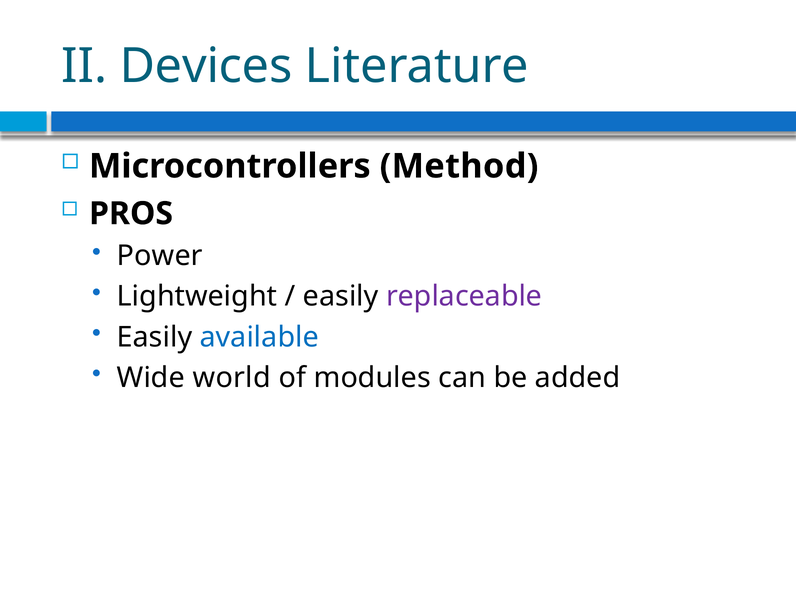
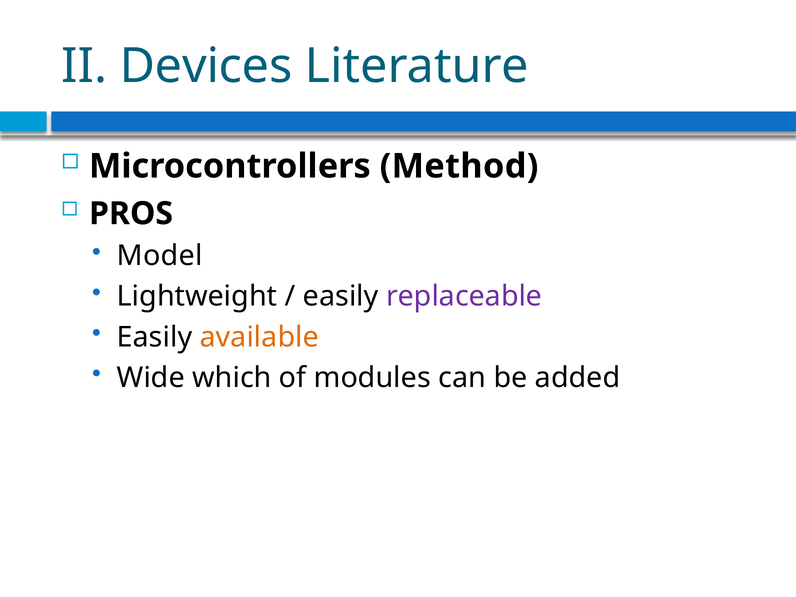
Power: Power -> Model (160, 256)
available colour: blue -> orange (259, 337)
world: world -> which (232, 378)
